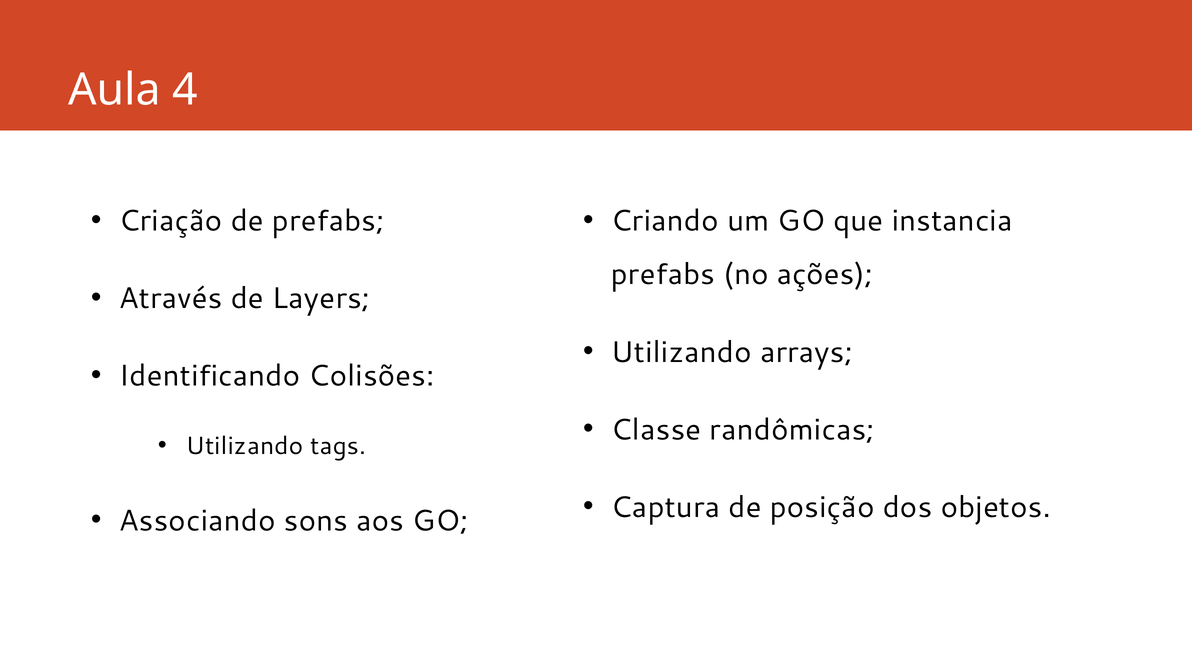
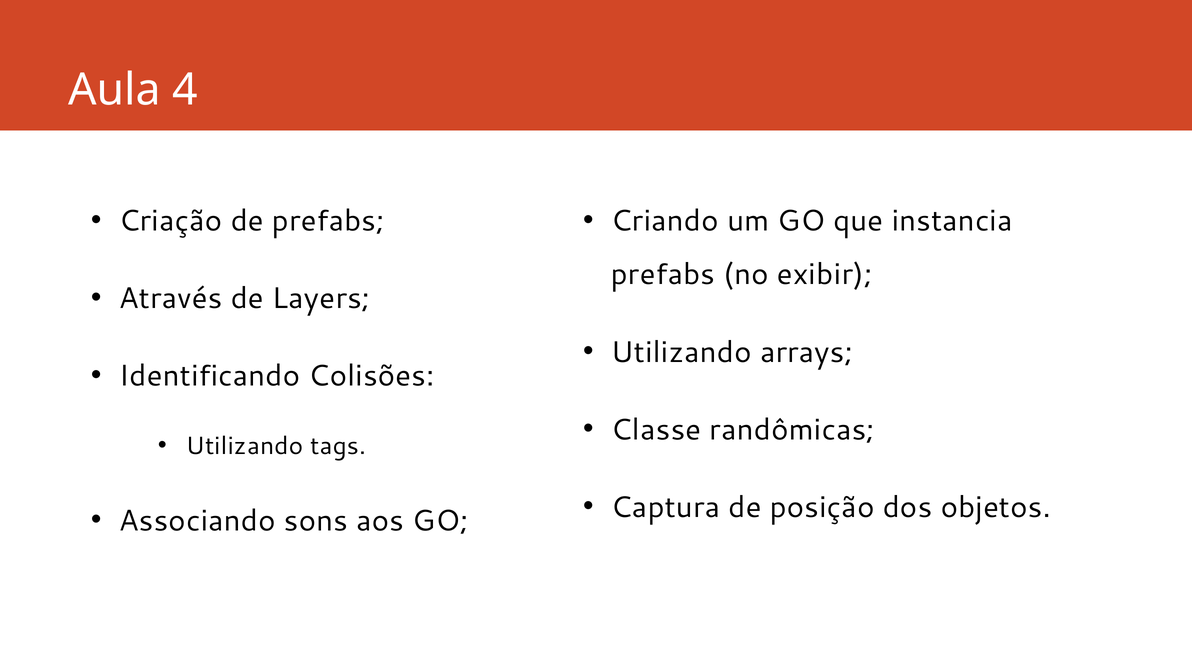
ações: ações -> exibir (825, 274)
